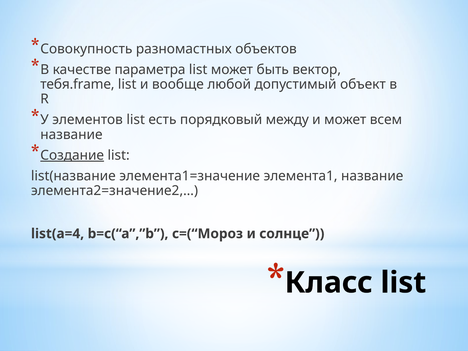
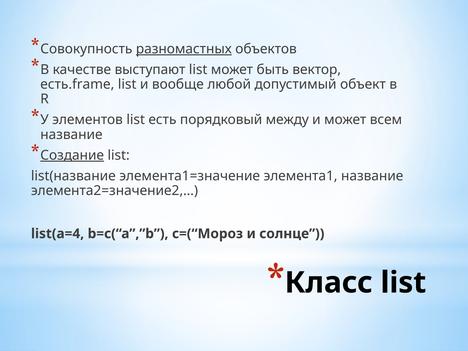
разномастных underline: none -> present (184, 49)
параметра: параметра -> выступают (150, 70)
тебя.frame: тебя.frame -> есть.frame (77, 84)
